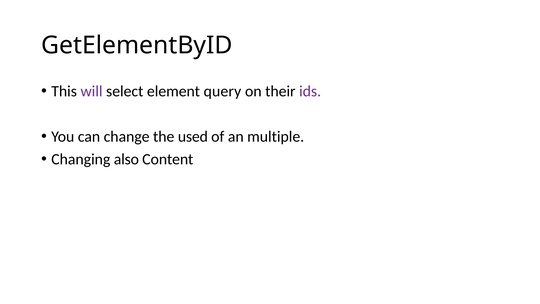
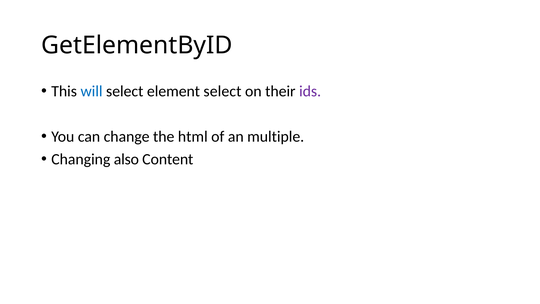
will colour: purple -> blue (92, 91)
element query: query -> select (222, 91)
used: used -> html (193, 137)
